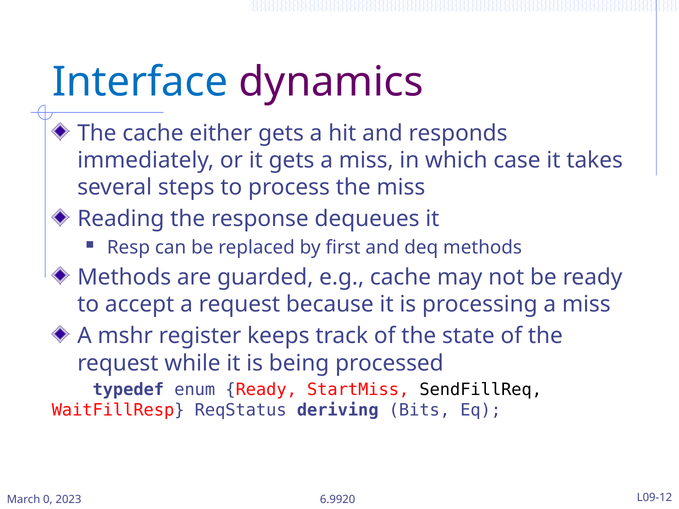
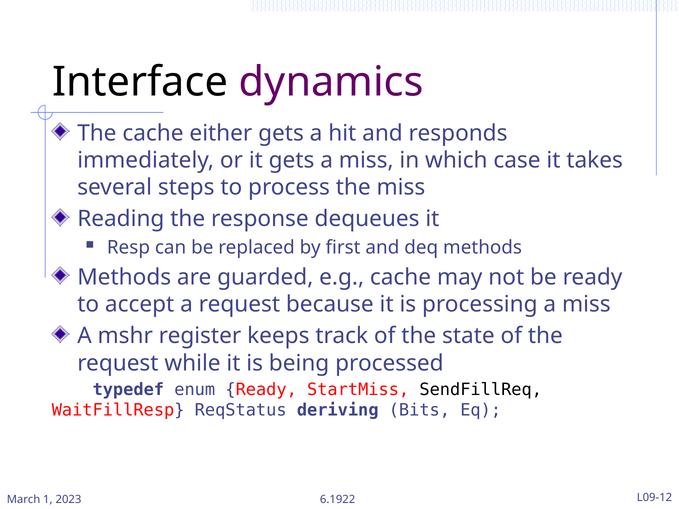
Interface colour: blue -> black (140, 82)
0: 0 -> 1 (48, 500)
6.9920: 6.9920 -> 6.1922 (338, 500)
